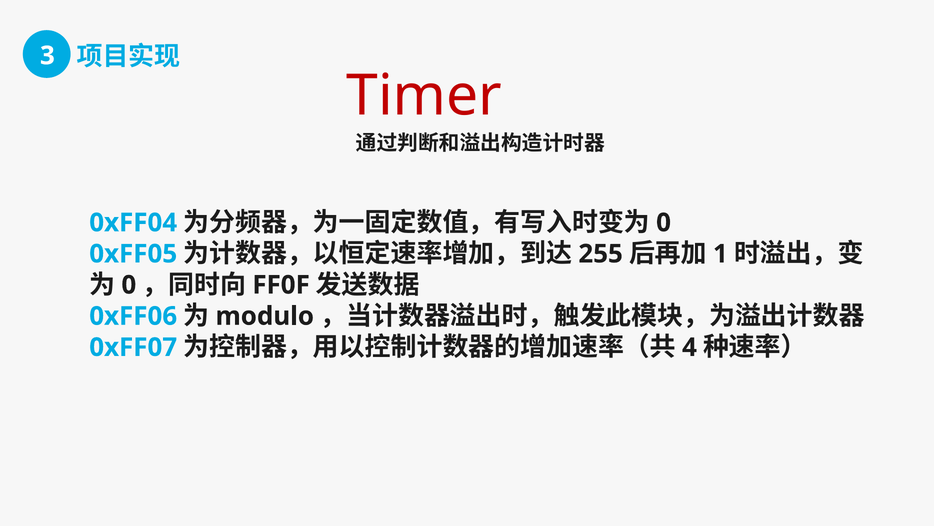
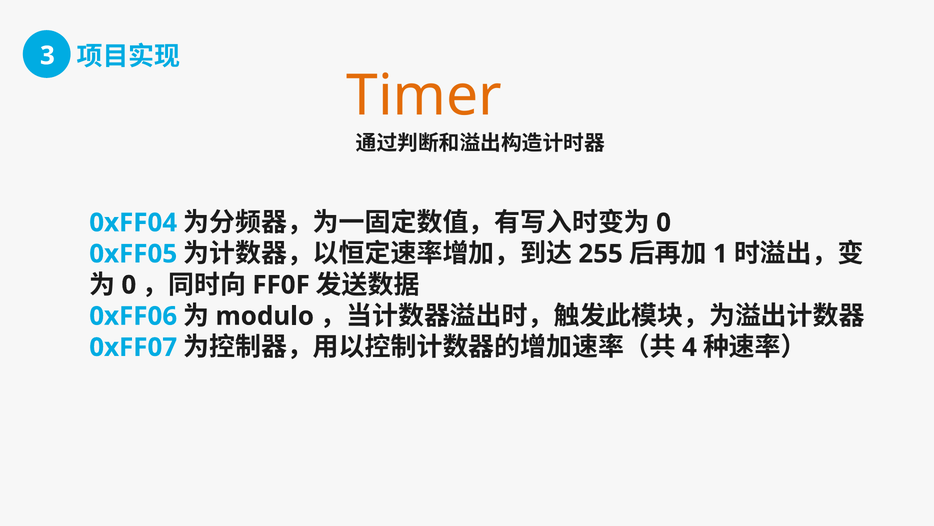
Timer colour: red -> orange (424, 96)
